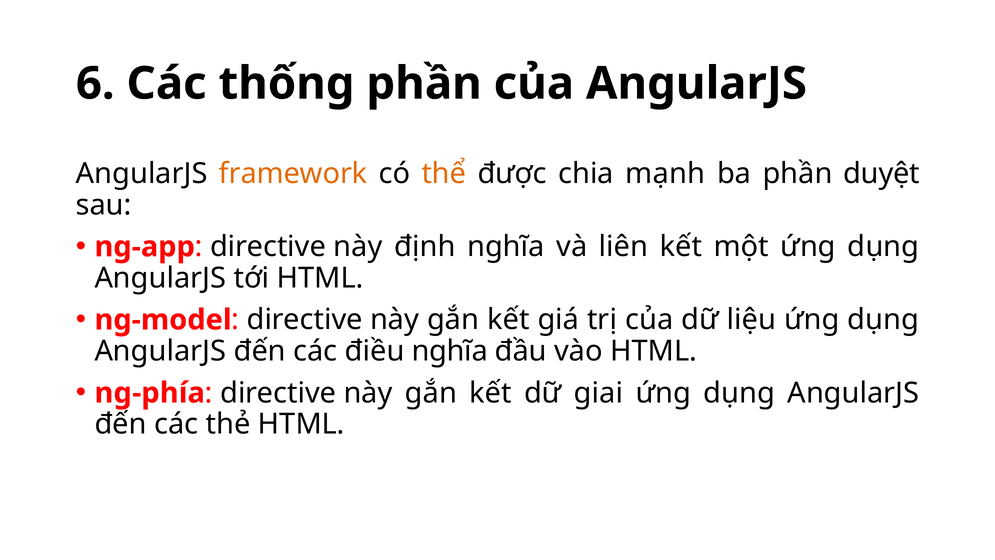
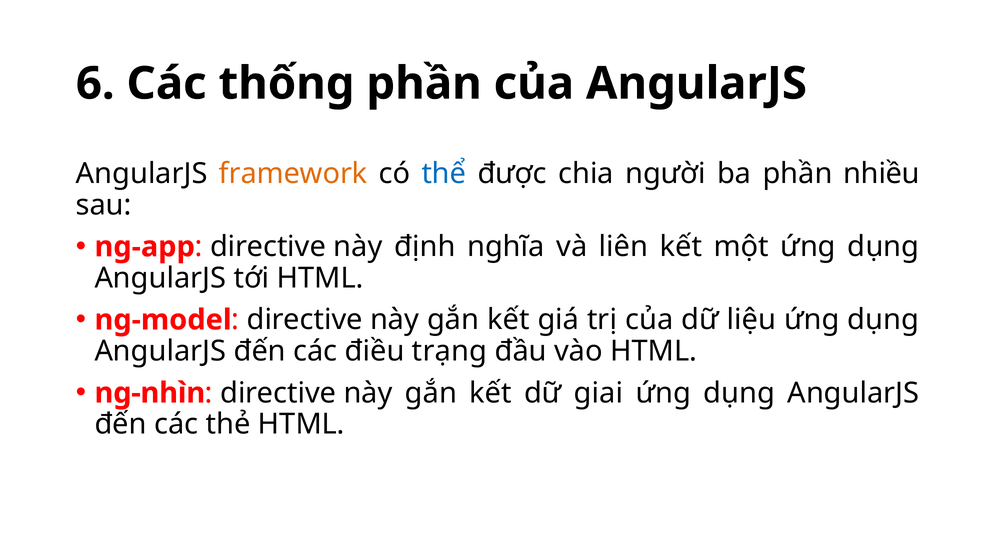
thể colour: orange -> blue (444, 174)
mạnh: mạnh -> người (665, 174)
duyệt: duyệt -> nhiều (882, 174)
điều nghĩa: nghĩa -> trạng (449, 351)
ng-phía: ng-phía -> ng-nhìn (150, 393)
